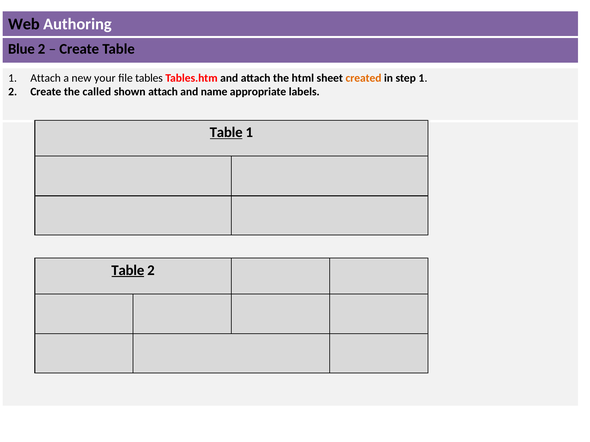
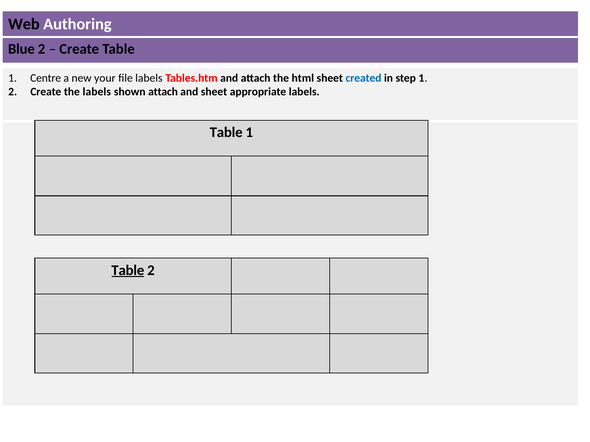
1 Attach: Attach -> Centre (46, 78)
file tables: tables -> labels (149, 78)
created colour: orange -> blue (363, 78)
the called: called -> labels (97, 92)
and name: name -> sheet (214, 92)
Table underline: present -> none (226, 132)
